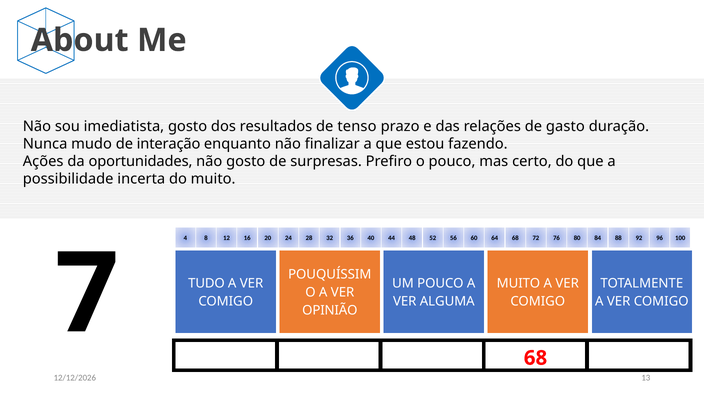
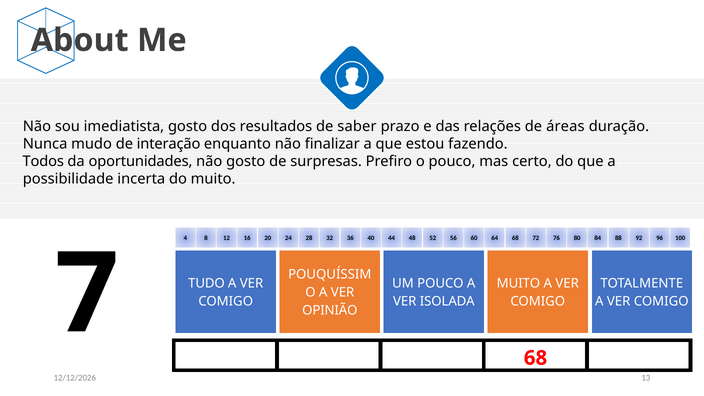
tenso: tenso -> saber (357, 126)
gasto: gasto -> áreas (565, 126)
Ações: Ações -> Todos (43, 161)
ALGUMA: ALGUMA -> ISOLADA (447, 301)
